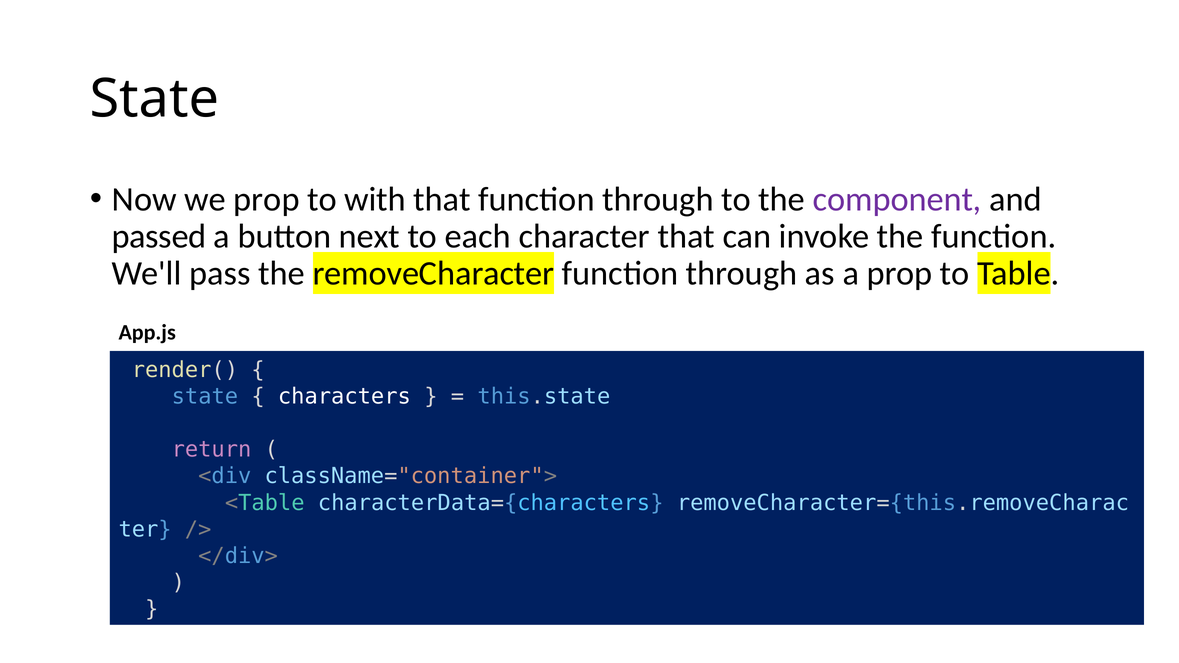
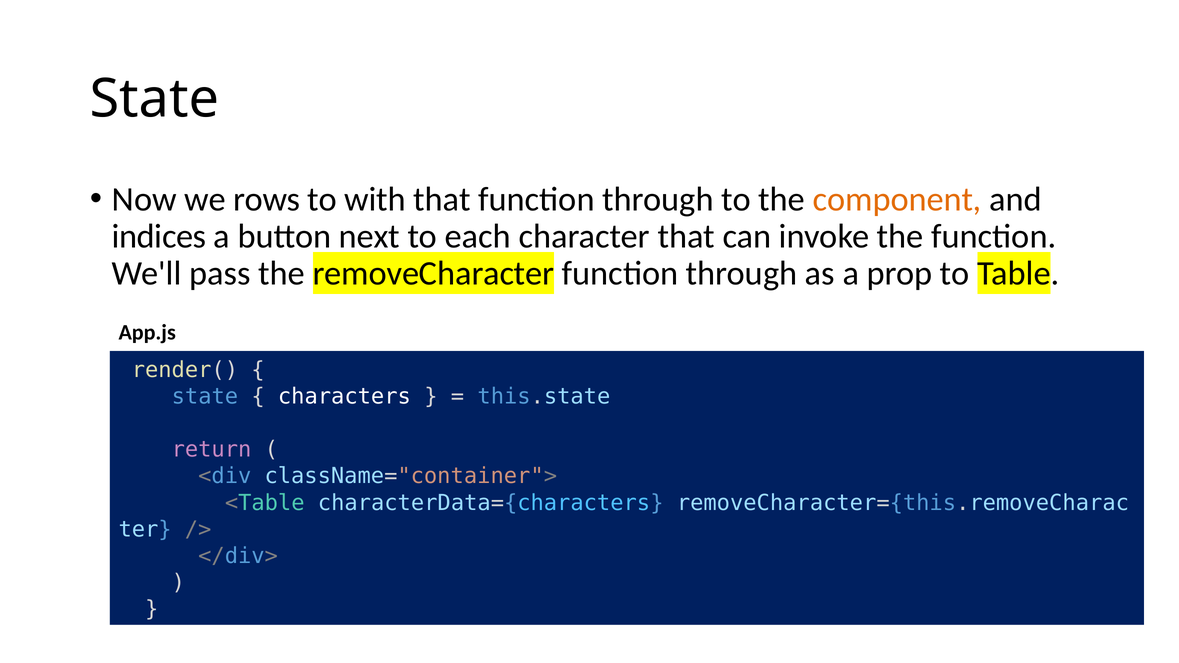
we prop: prop -> rows (267, 199)
component colour: purple -> orange (897, 199)
passed: passed -> indices (159, 236)
